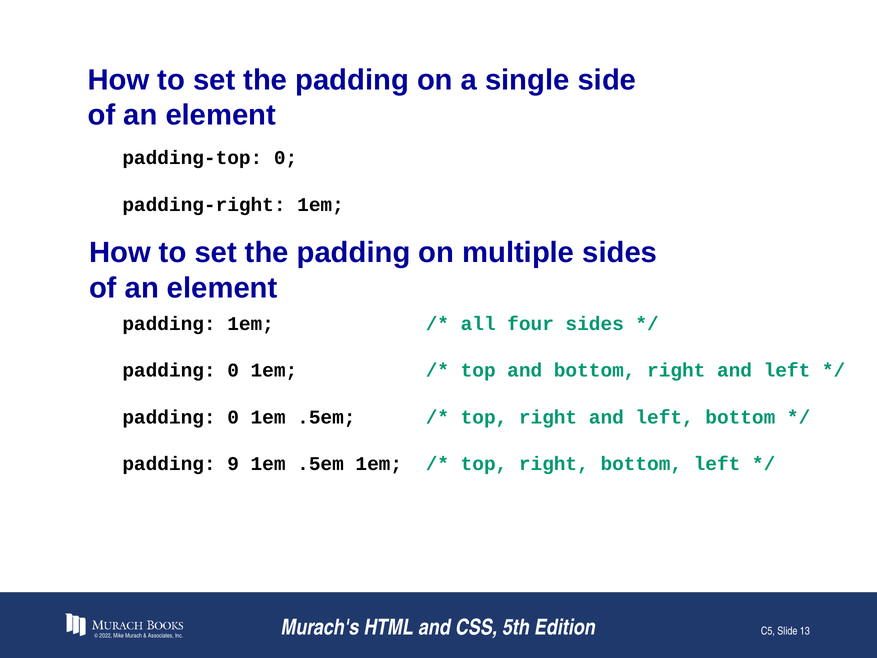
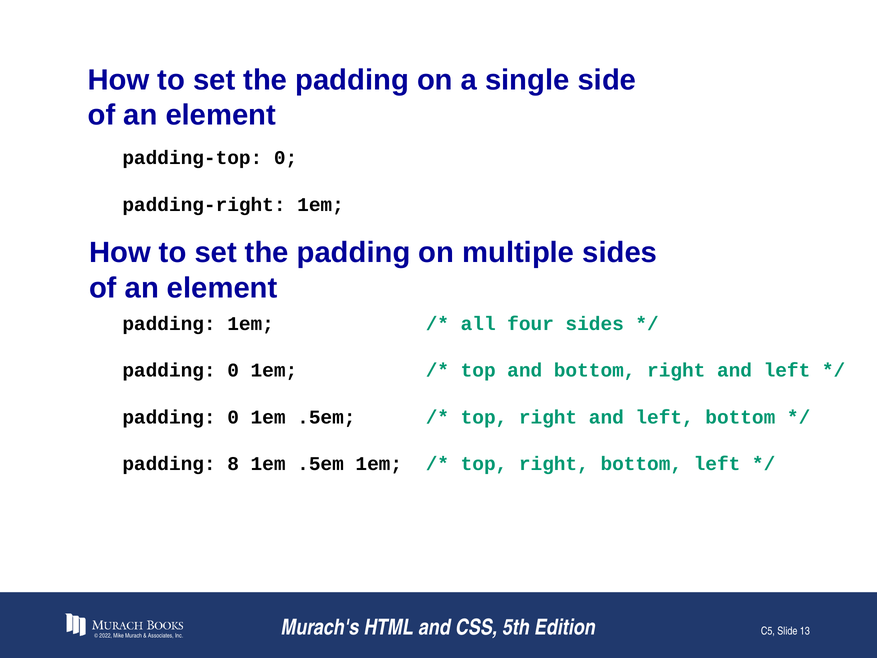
9: 9 -> 8 (233, 464)
